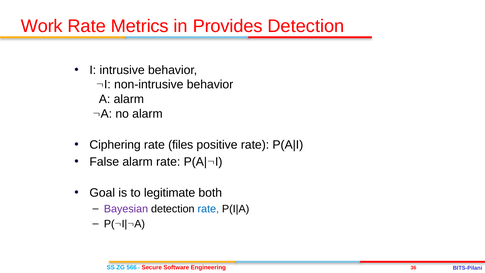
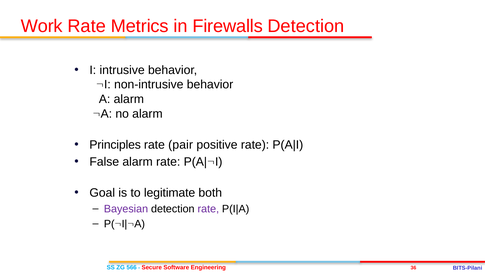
Provides: Provides -> Firewalls (228, 26)
Ciphering: Ciphering -> Principles (115, 145)
files: files -> pair (181, 145)
rate colour: blue -> purple (208, 209)
